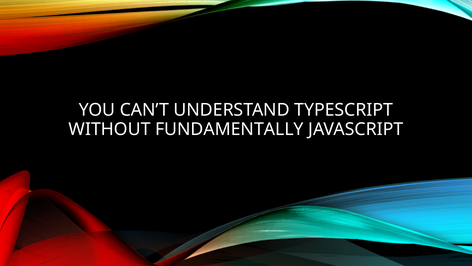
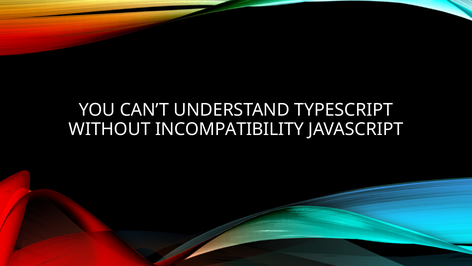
FUNDAMENTALLY: FUNDAMENTALLY -> INCOMPATIBILITY (229, 129)
